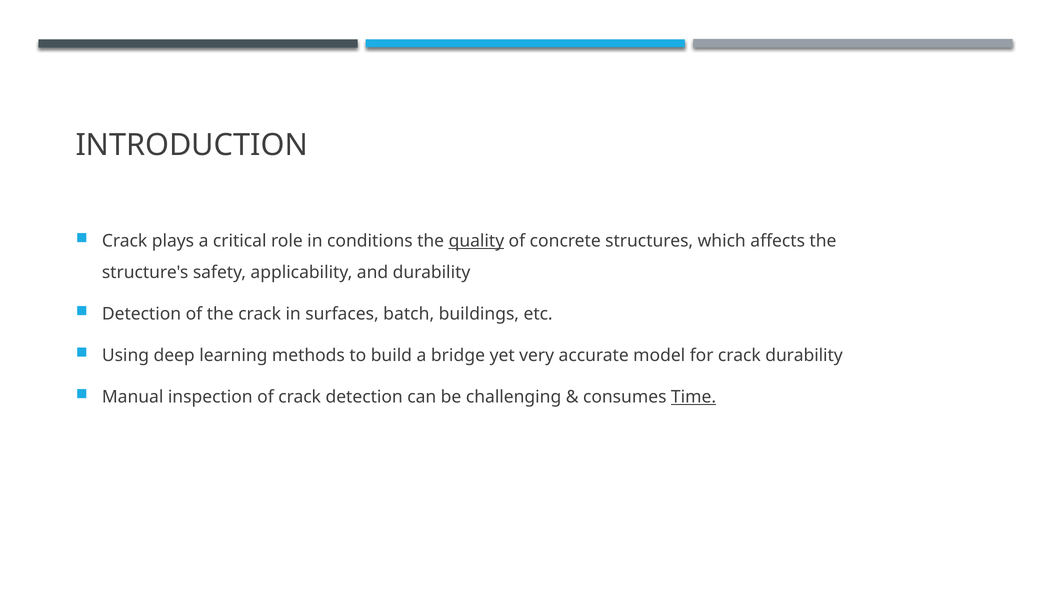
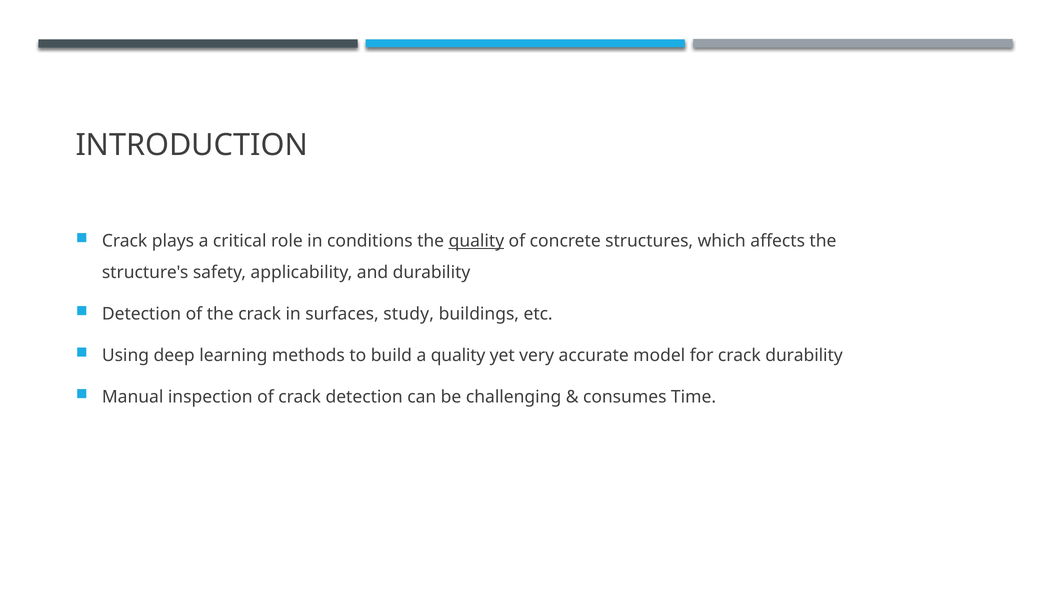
batch: batch -> study (409, 314)
a bridge: bridge -> quality (458, 356)
Time underline: present -> none (694, 397)
